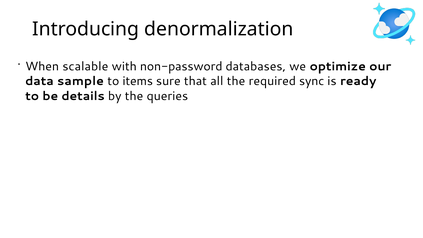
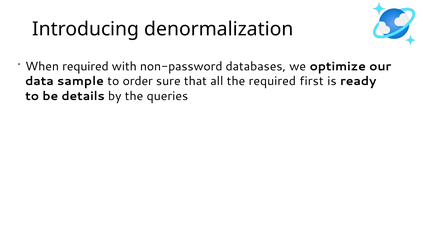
When scalable: scalable -> required (85, 66)
items: items -> order (138, 81)
sync: sync -> first (312, 81)
